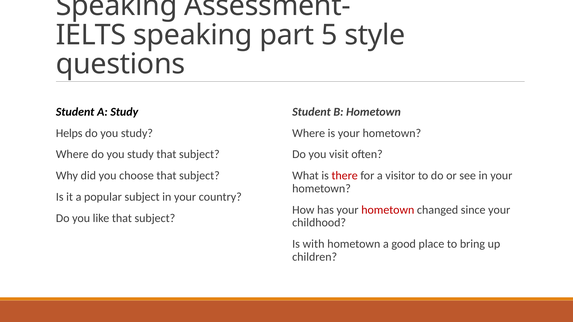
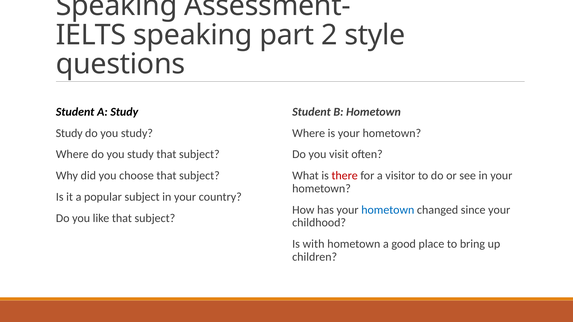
5: 5 -> 2 (329, 35)
Helps: Helps -> Study (69, 133)
hometown colour: red -> blue (388, 210)
